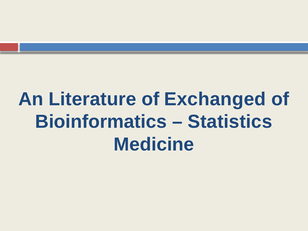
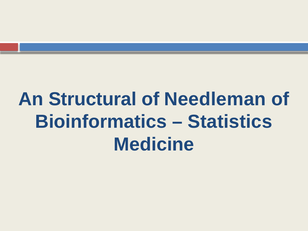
Literature: Literature -> Structural (93, 99)
Exchanged: Exchanged -> Needleman (215, 99)
